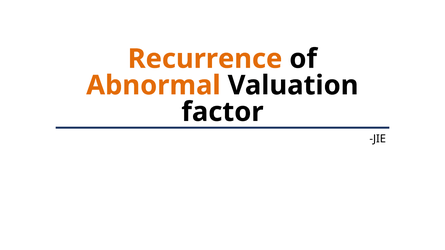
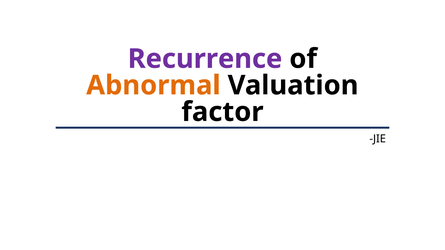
Recurrence colour: orange -> purple (205, 59)
